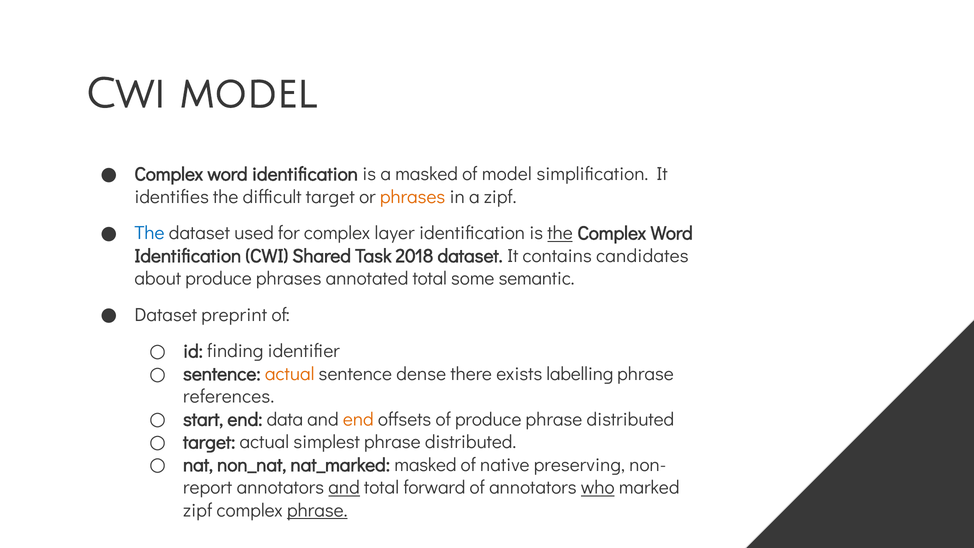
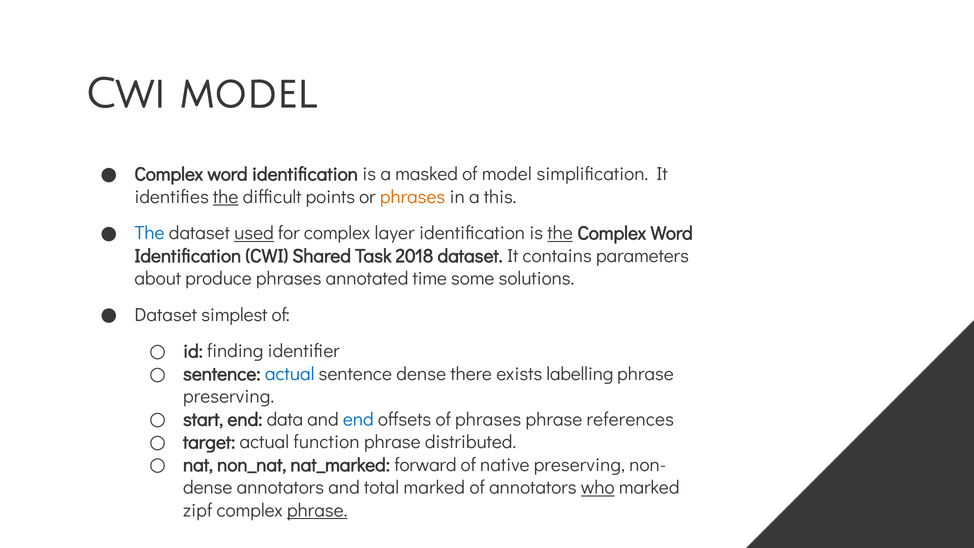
the underline: none -> present (226, 197)
difficult target: target -> points (330, 197)
a zipf: zipf -> this (500, 197)
used underline: none -> present (254, 233)
candidates: candidates -> parameters (642, 256)
annotated total: total -> time (430, 279)
semantic: semantic -> solutions (537, 279)
preprint: preprint -> simplest (234, 315)
actual colour: orange -> blue (290, 374)
references: references -> preserving (229, 397)
end colour: orange -> blue (358, 419)
of produce: produce -> phrases (488, 419)
distributed: distributed -> references (630, 419)
simplest: simplest -> function (327, 442)
nat_marked masked: masked -> forward (425, 465)
report: report -> dense (208, 488)
and underline: present -> none (344, 488)
total forward: forward -> marked (434, 488)
